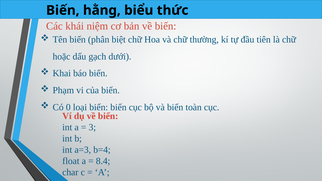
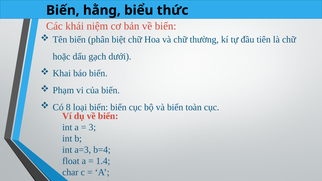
0: 0 -> 8 (68, 107)
8.4: 8.4 -> 1.4 (103, 161)
